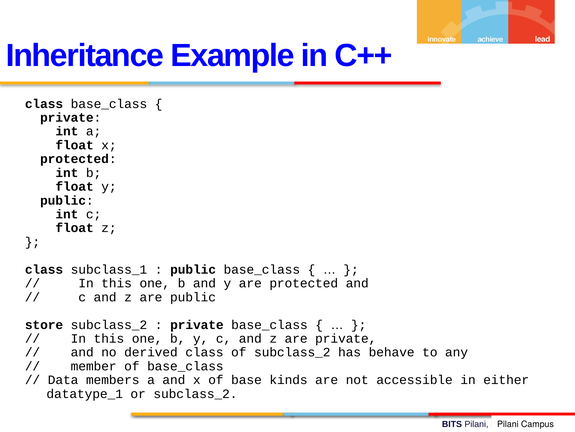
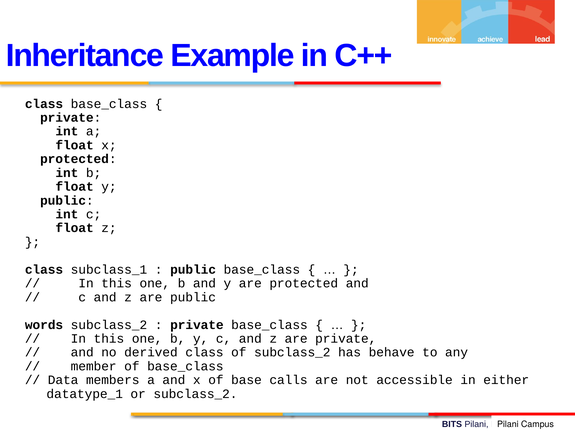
store: store -> words (44, 324)
kinds: kinds -> calls (289, 379)
